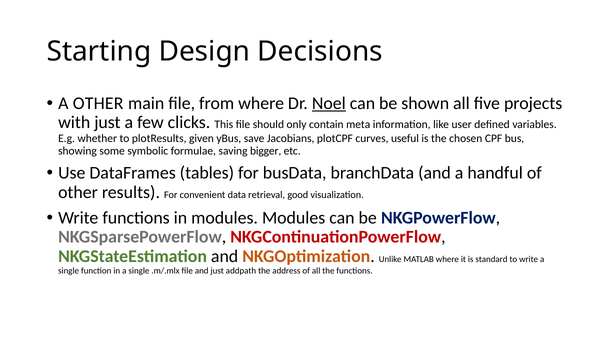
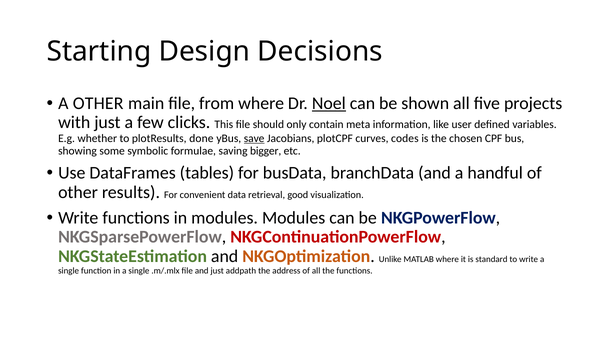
given: given -> done (201, 139)
save underline: none -> present (254, 139)
useful: useful -> codes (405, 139)
